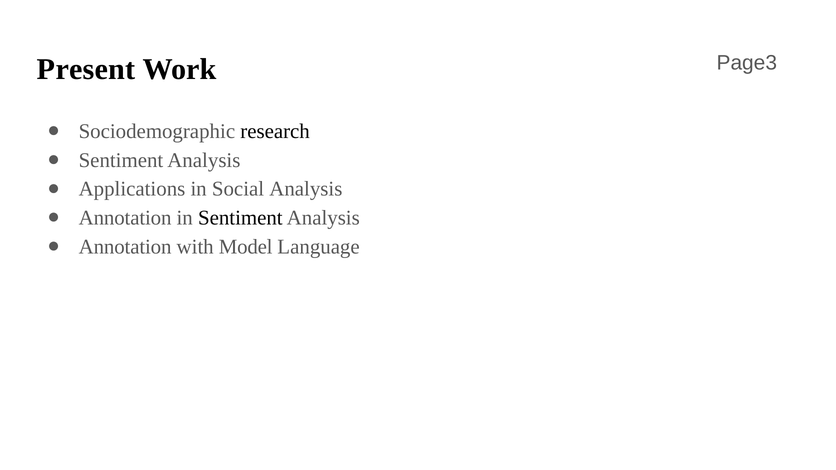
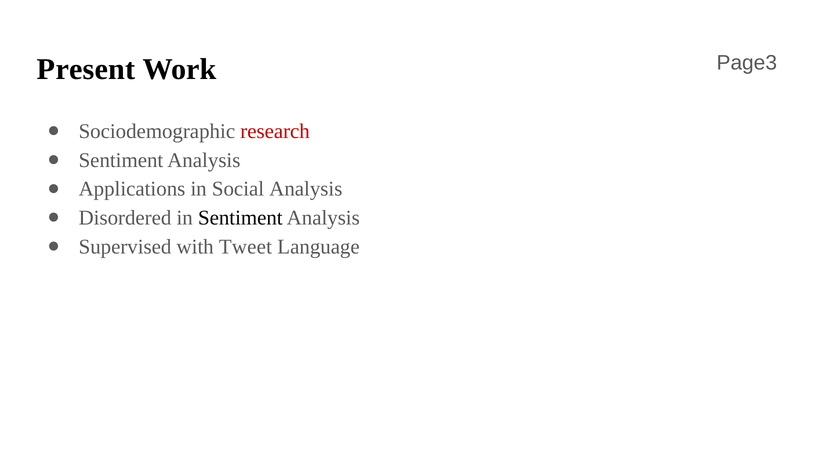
research colour: black -> red (275, 131)
Annotation: Annotation -> Disordered (125, 218)
Annotation: Annotation -> Supervised (125, 247)
Model: Model -> Tweet (245, 247)
